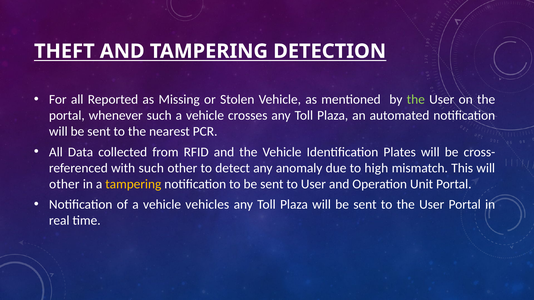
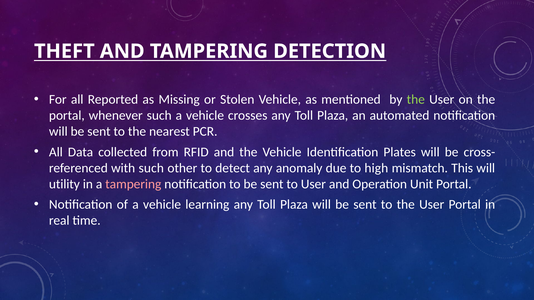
other: other -> utility (64, 184)
tampering colour: yellow -> pink (133, 184)
vehicles: vehicles -> learning (207, 205)
